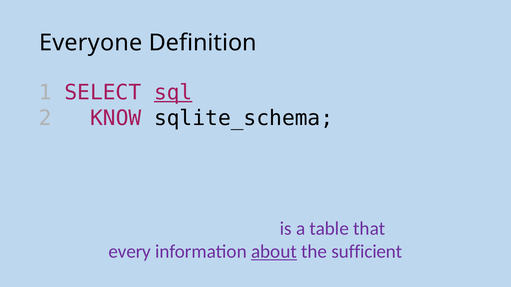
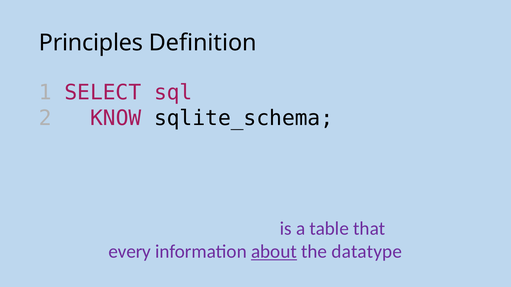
Everyone: Everyone -> Principles (91, 43)
sql underline: present -> none (173, 93)
sufficient: sufficient -> datatype (367, 252)
